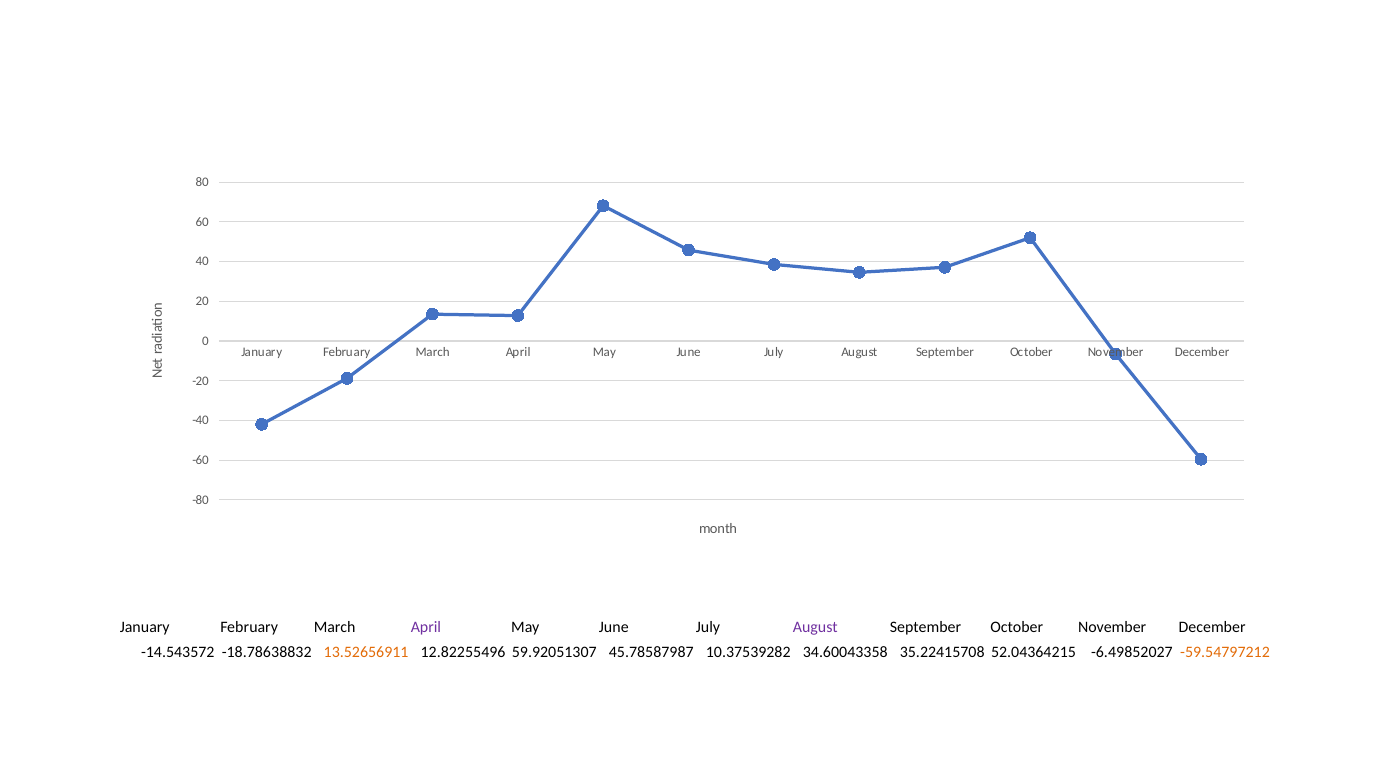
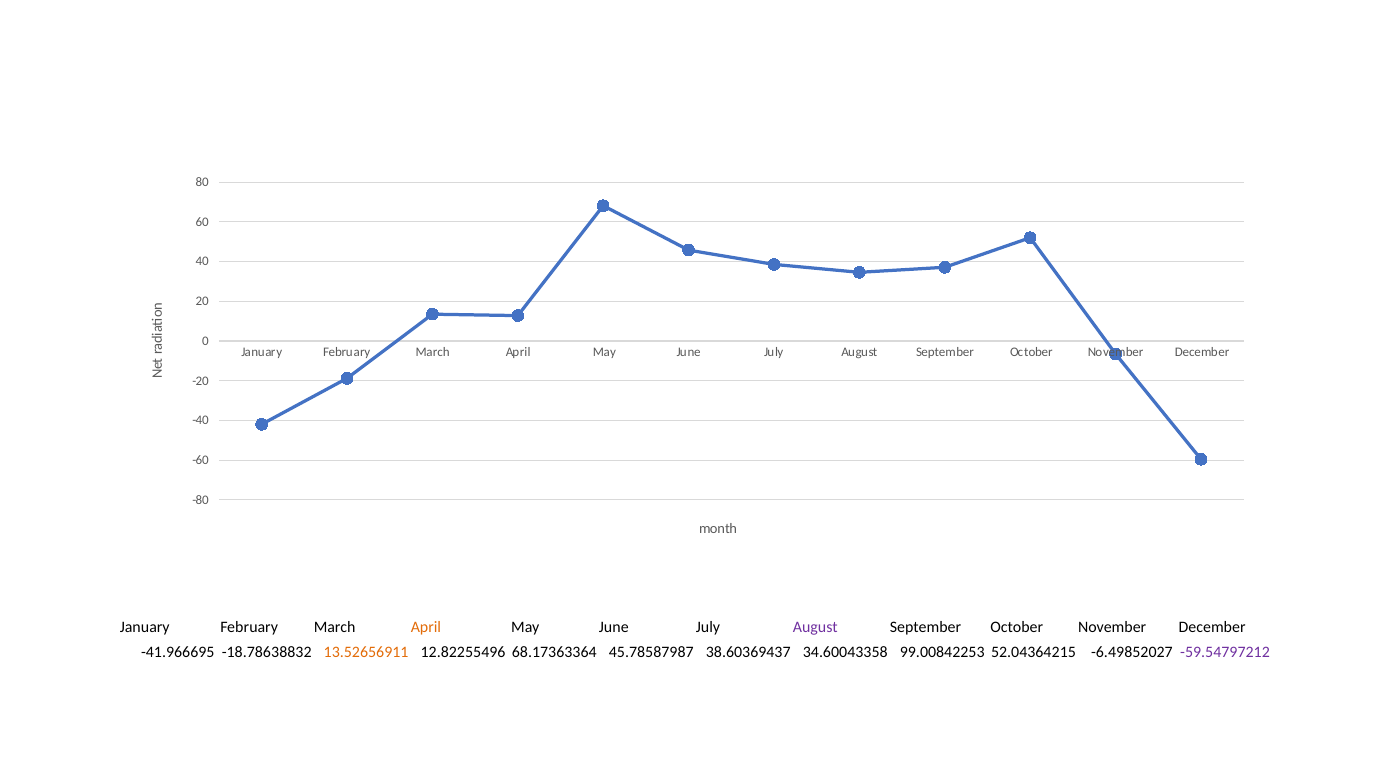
April colour: purple -> orange (426, 628)
-14.543572: -14.543572 -> -41.966695 (178, 652)
59.92051307: 59.92051307 -> 68.17363364 (554, 652)
10.37539282: 10.37539282 -> 38.60369437 (748, 652)
35.22415708: 35.22415708 -> 99.00842253 (942, 652)
-59.54797212 colour: orange -> purple (1225, 652)
